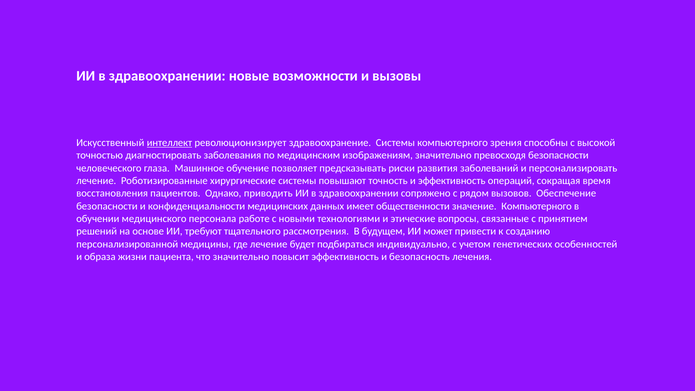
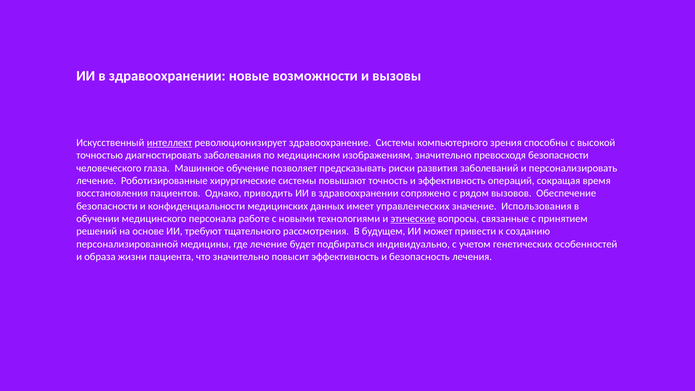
общественности: общественности -> управленческих (413, 206)
значение Компьютерного: Компьютерного -> Использования (536, 206)
этические underline: none -> present (413, 219)
